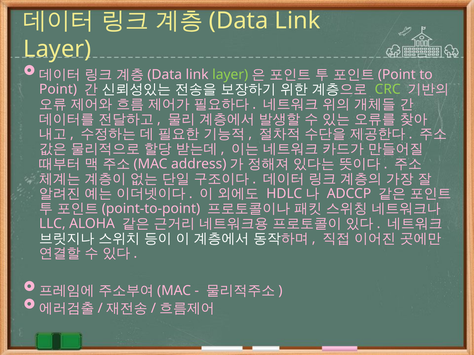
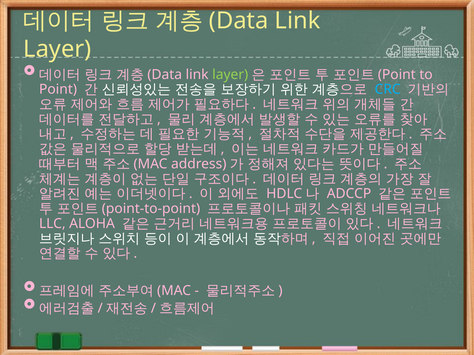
CRC colour: light green -> light blue (388, 90)
